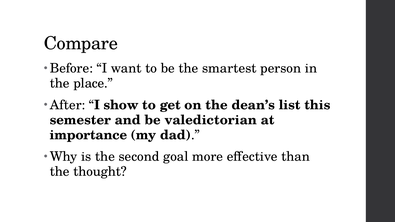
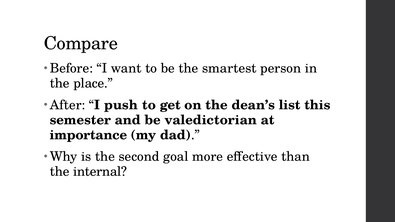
show: show -> push (121, 105)
thought: thought -> internal (100, 172)
